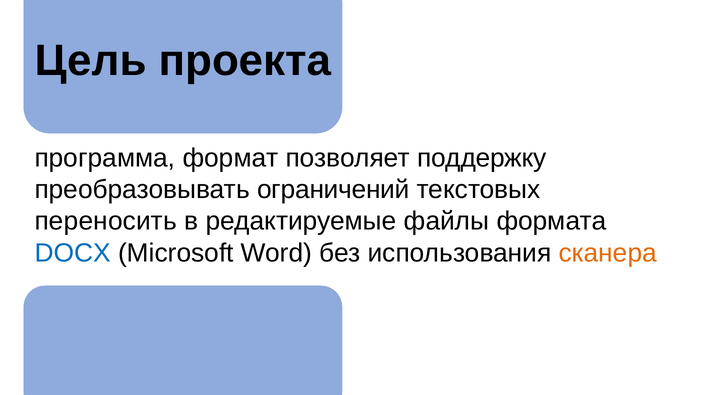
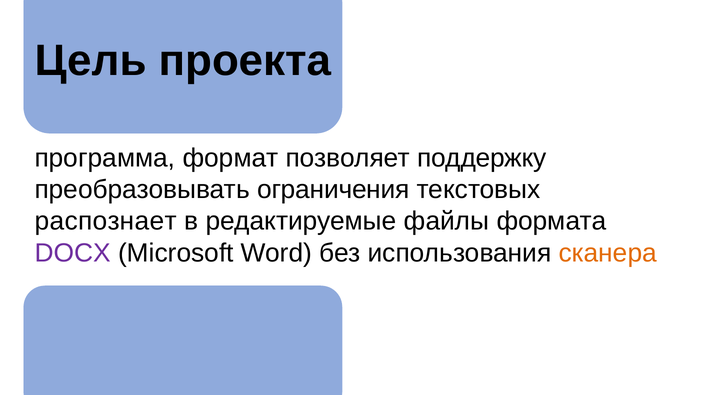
ограничений: ограничений -> ограничения (333, 190)
переносить: переносить -> распознает (106, 222)
DOCX colour: blue -> purple (73, 253)
